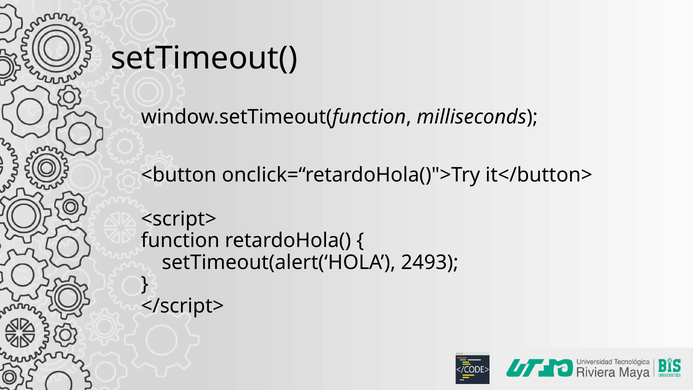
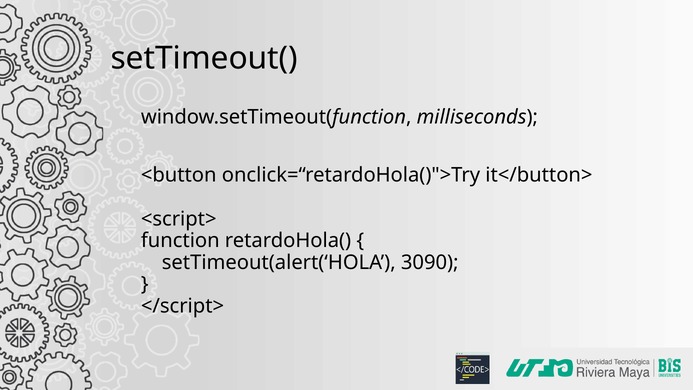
2493: 2493 -> 3090 (430, 262)
